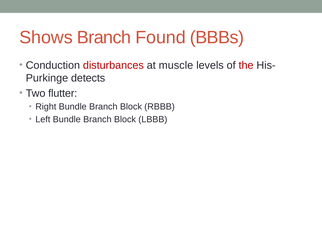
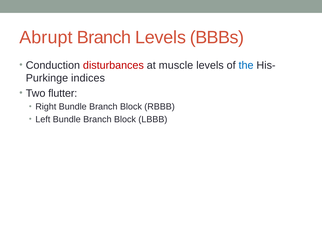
Shows: Shows -> Abrupt (46, 37)
Branch Found: Found -> Levels (161, 37)
the colour: red -> blue (246, 65)
detects: detects -> indices (88, 78)
